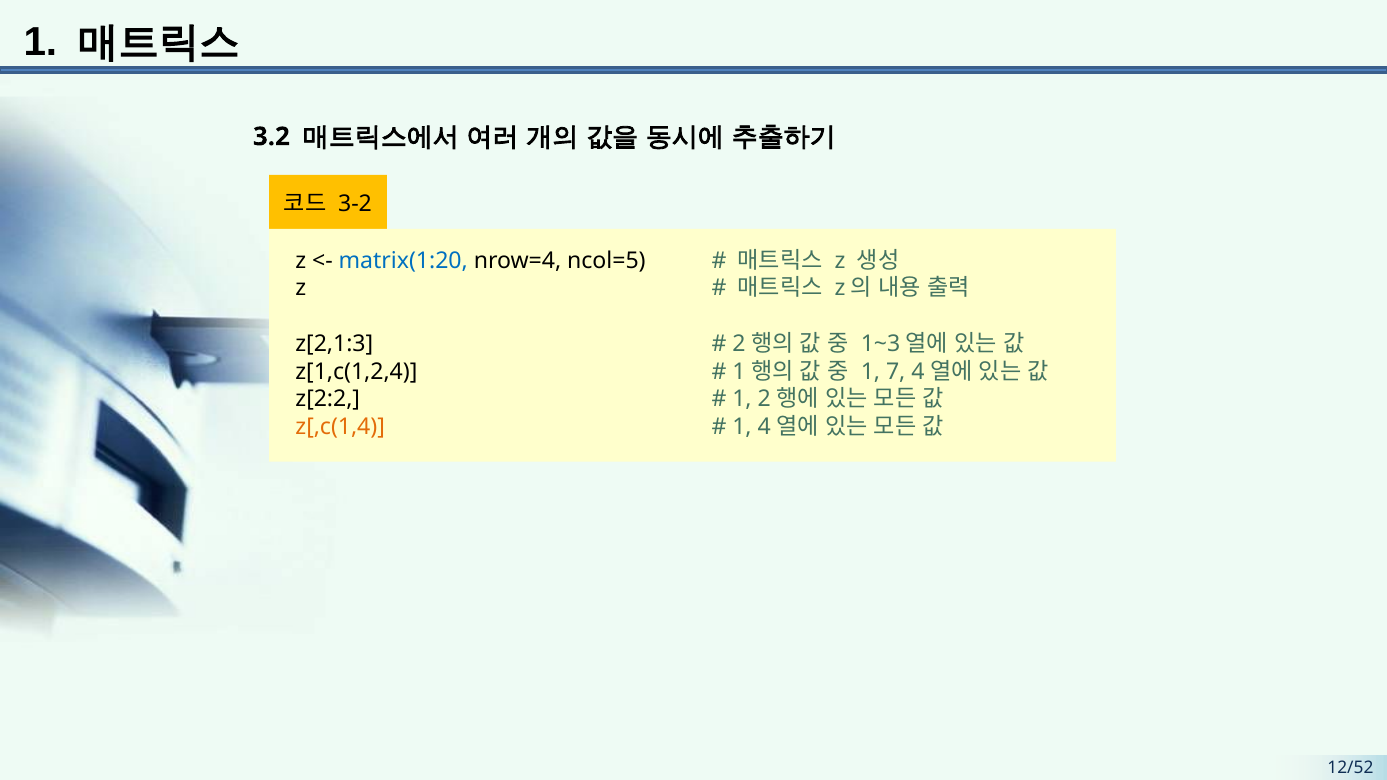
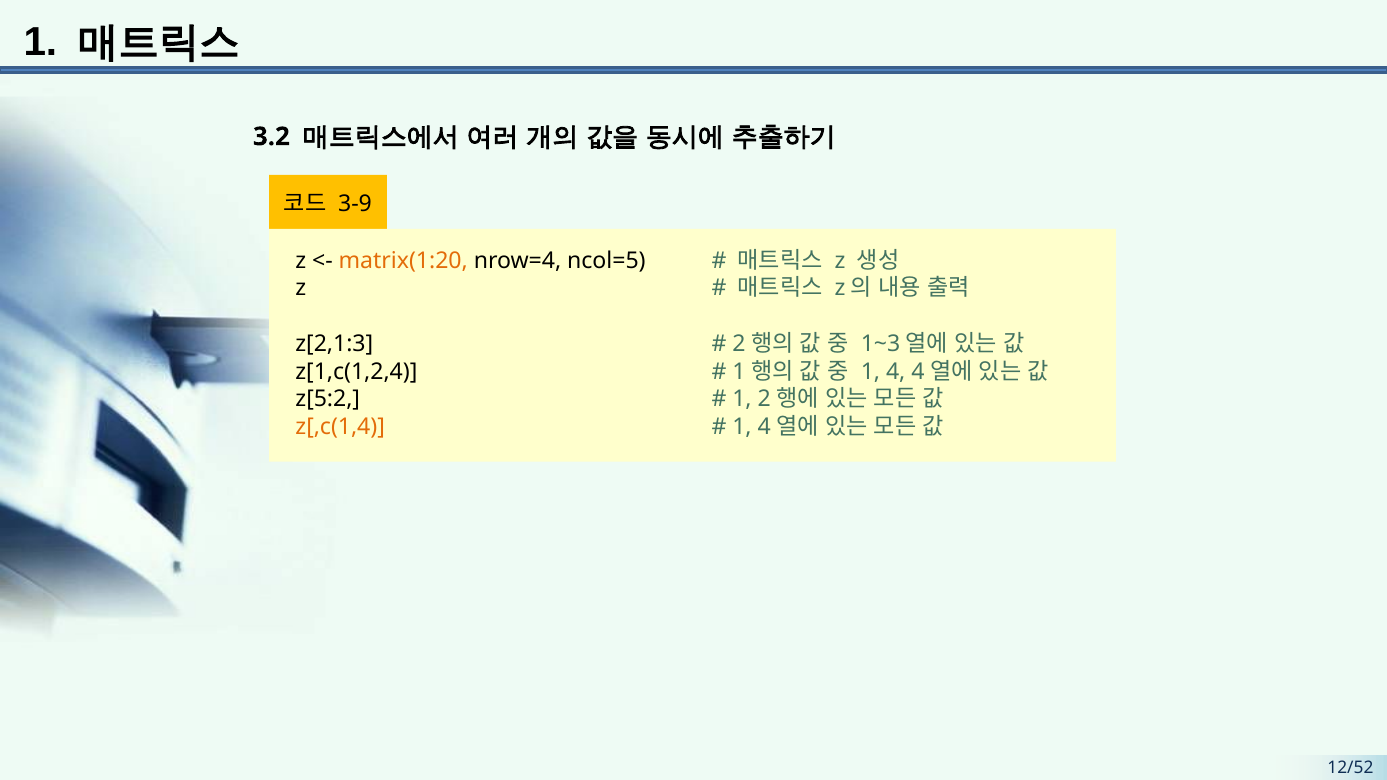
3-2: 3-2 -> 3-9 (355, 204)
matrix(1:20 colour: blue -> orange (403, 261)
7: 7 -> 4 (896, 372)
z[2:2: z[2:2 -> z[5:2 (328, 399)
